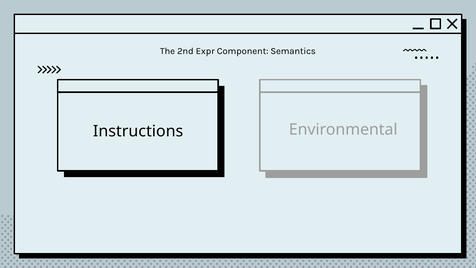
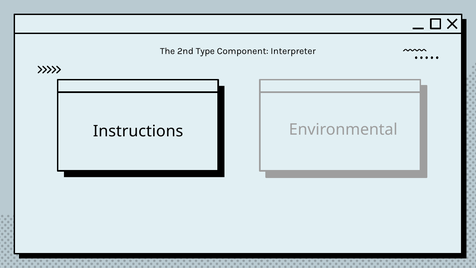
Expr: Expr -> Type (205, 51)
Semantics: Semantics -> Interpreter (293, 51)
